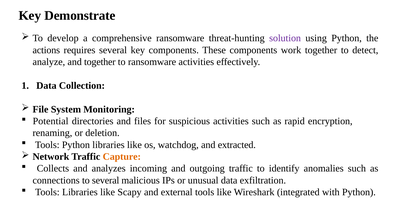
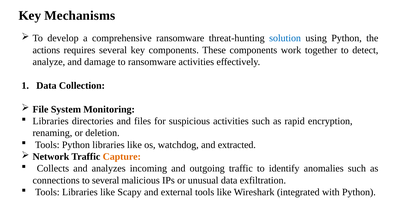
Demonstrate: Demonstrate -> Mechanisms (80, 16)
solution colour: purple -> blue (285, 38)
and together: together -> damage (100, 62)
Potential: Potential -> Libraries (51, 121)
